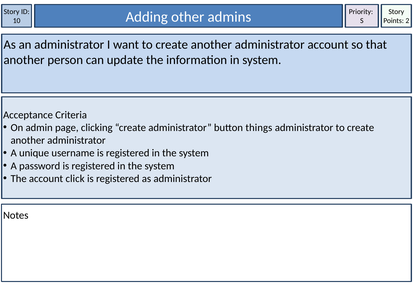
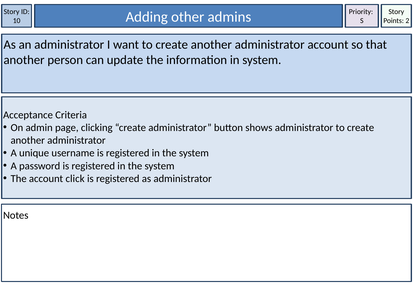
things: things -> shows (259, 128)
